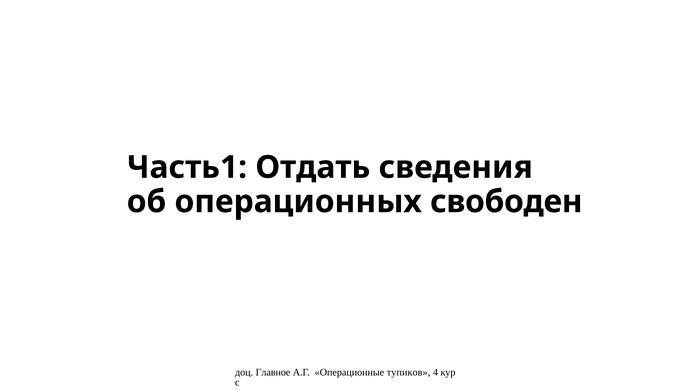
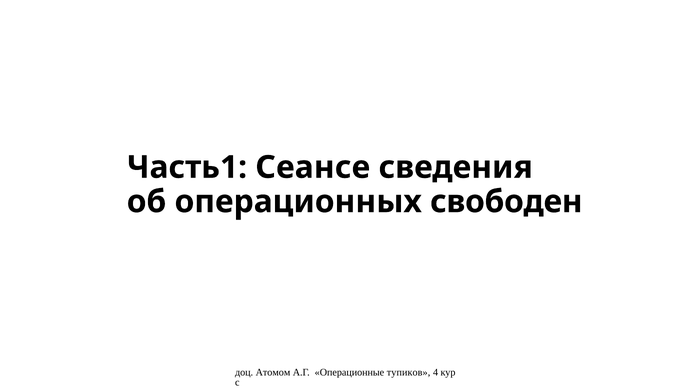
Отдать: Отдать -> Сеансе (313, 168)
Главное: Главное -> Атомом (273, 373)
